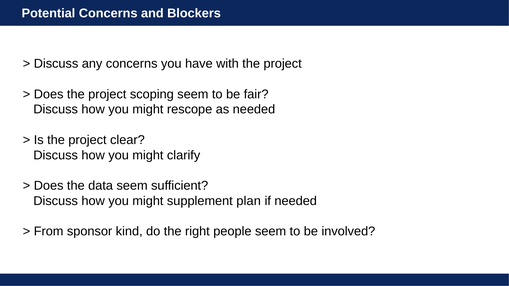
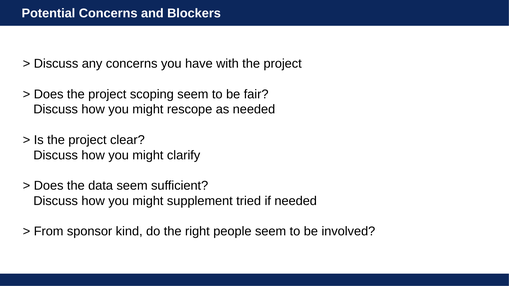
plan: plan -> tried (249, 201)
